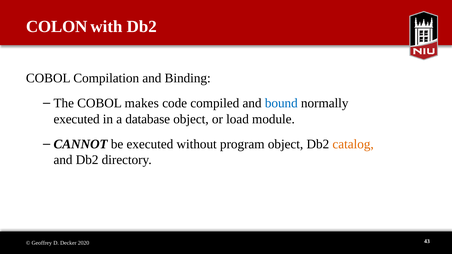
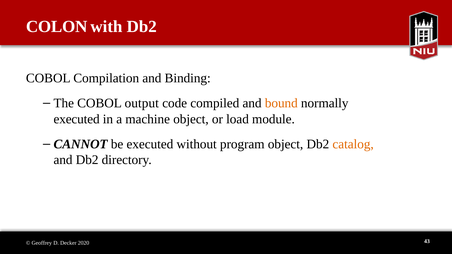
makes: makes -> output (142, 103)
bound colour: blue -> orange (281, 103)
database: database -> machine (148, 119)
